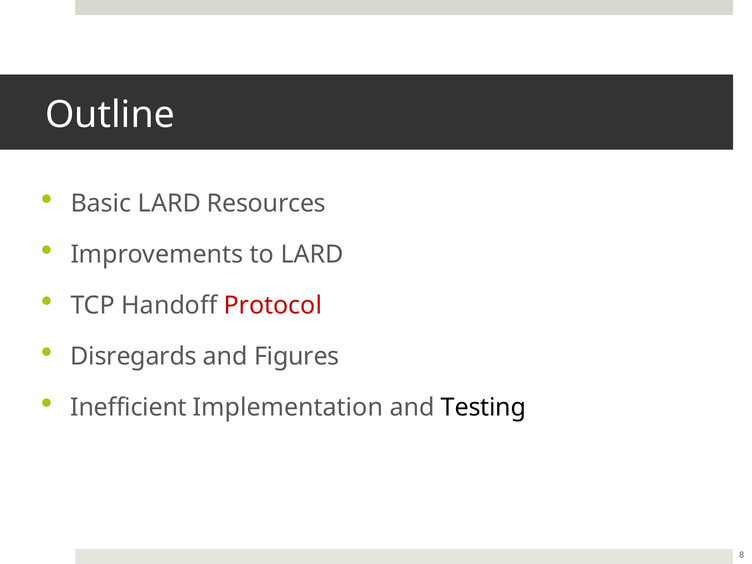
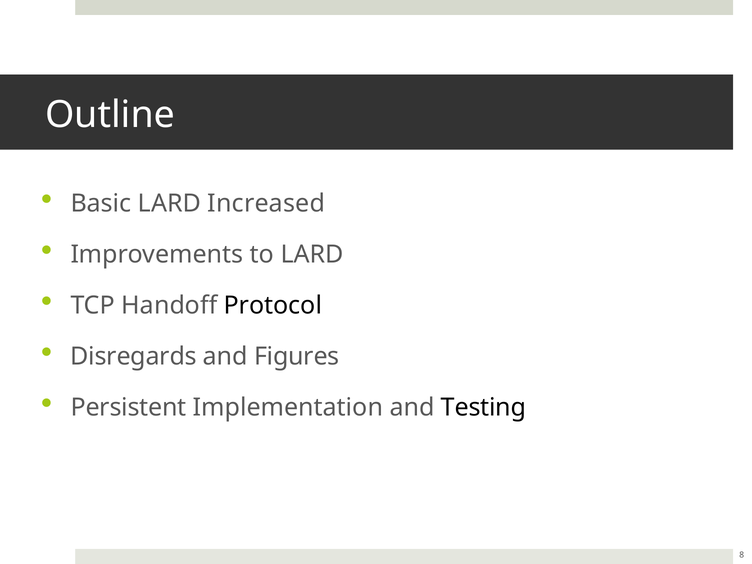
Resources: Resources -> Increased (266, 204)
Protocol colour: red -> black (273, 306)
Inefficient: Inefficient -> Persistent (129, 408)
